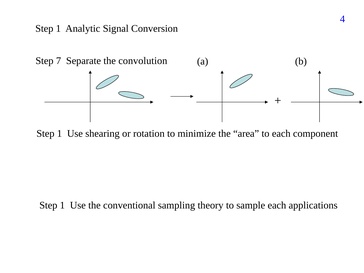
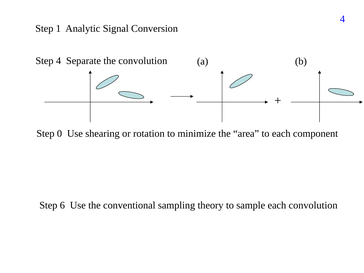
Step 7: 7 -> 4 (59, 61)
1: 1 -> 0 (59, 134)
1: 1 -> 6 (62, 205)
each applications: applications -> convolution (313, 205)
